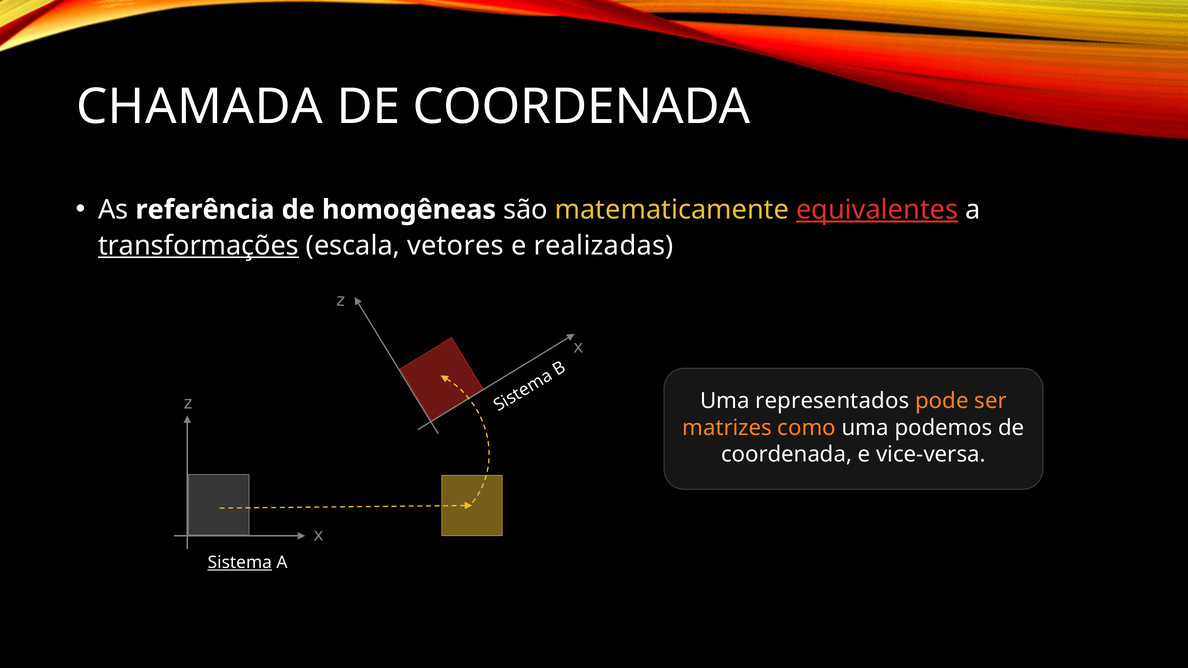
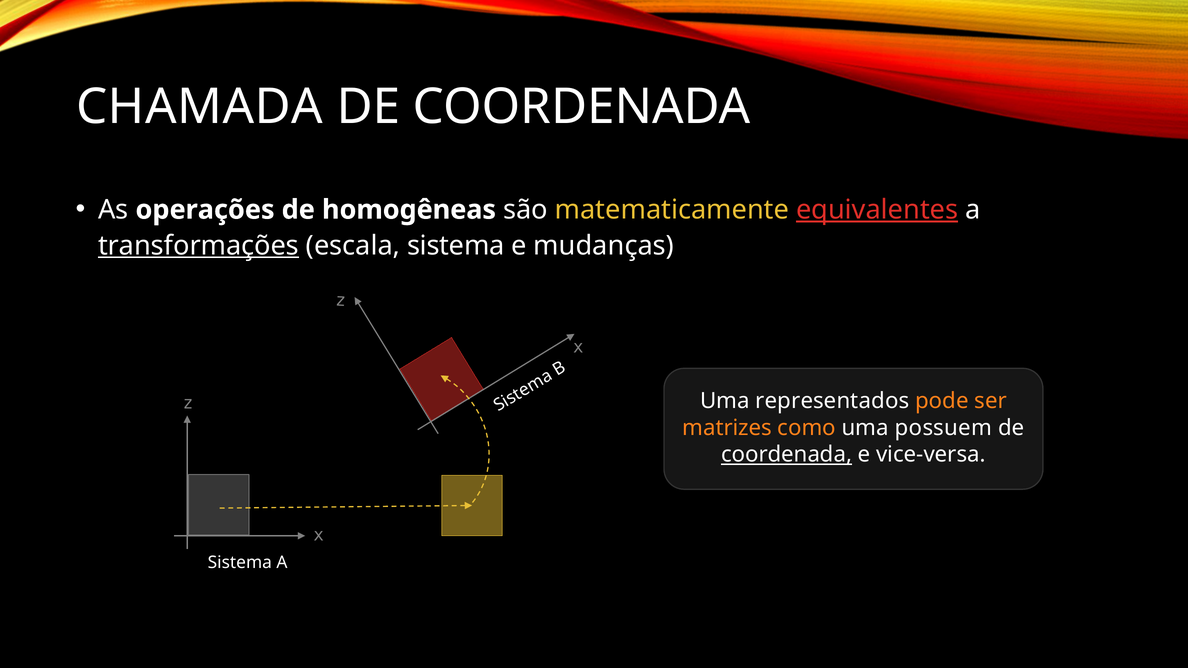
referência: referência -> operações (205, 210)
escala vetores: vetores -> sistema (456, 246)
realizadas: realizadas -> mudanças (604, 246)
podemos: podemos -> possuem (943, 428)
coordenada underline: none -> present (787, 455)
Sistema underline: present -> none (240, 563)
